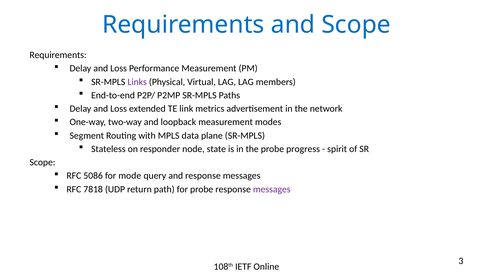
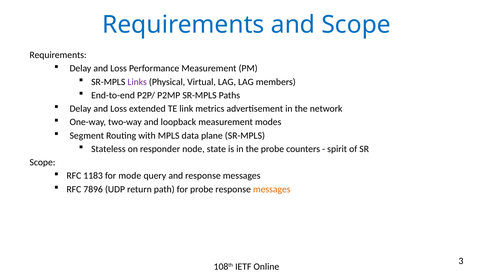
progress: progress -> counters (303, 149)
5086: 5086 -> 1183 (93, 176)
7818: 7818 -> 7896 (93, 189)
messages colour: purple -> orange (272, 189)
